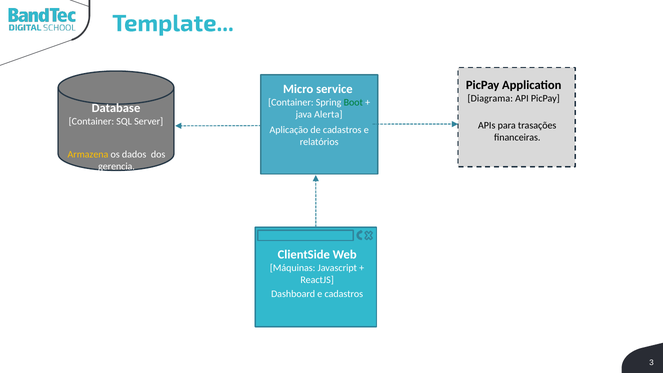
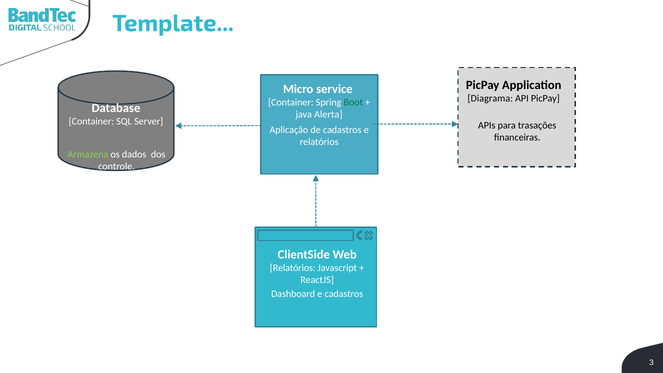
Armazena colour: yellow -> light green (88, 155)
gerencia: gerencia -> controle (116, 167)
Máquinas: Máquinas -> Relatórios (293, 268)
